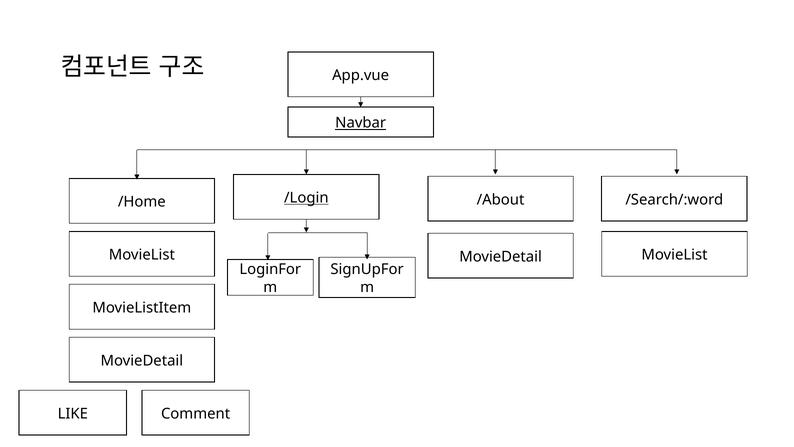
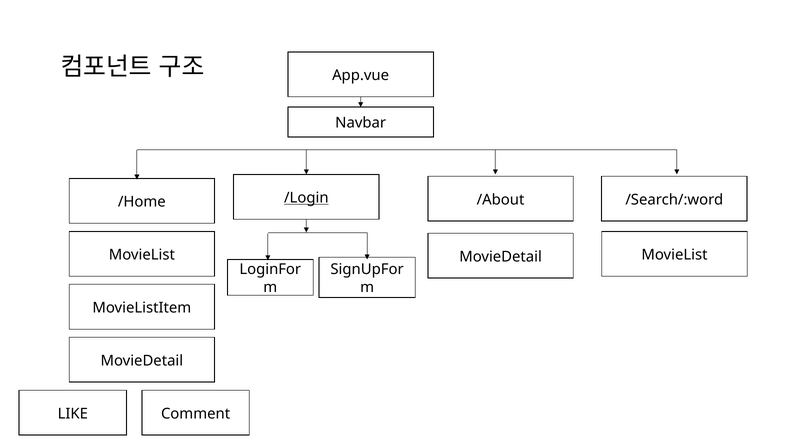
Navbar underline: present -> none (361, 123)
